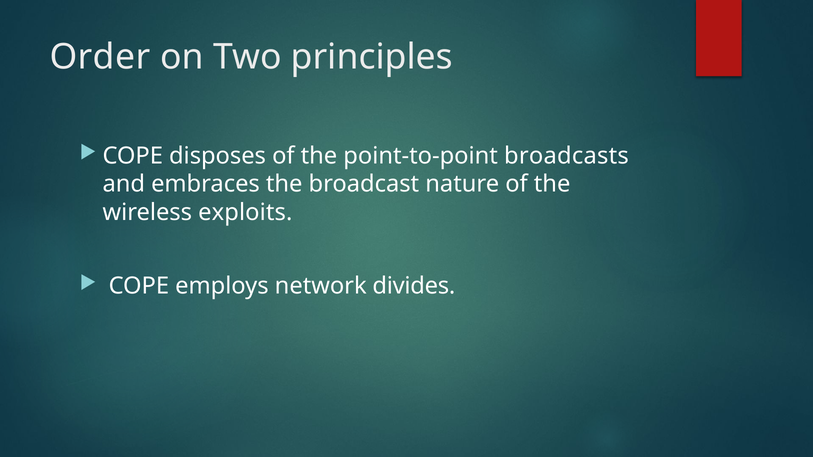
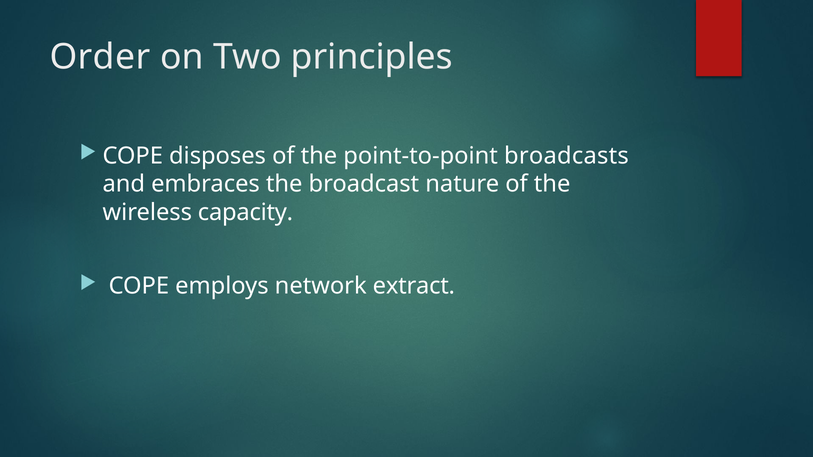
exploits: exploits -> capacity (245, 213)
divides: divides -> extract (414, 286)
